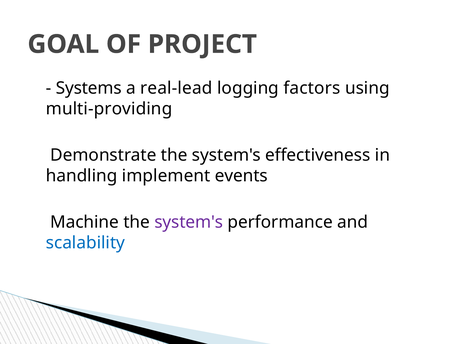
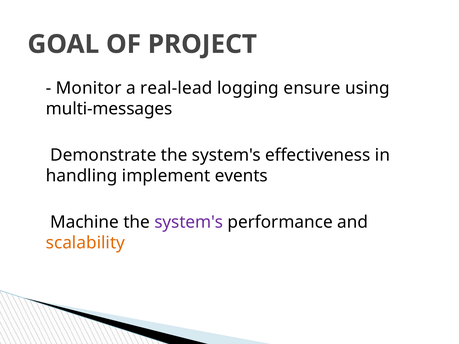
Systems: Systems -> Monitor (89, 88)
factors: factors -> ensure (312, 88)
multi-providing: multi-providing -> multi-messages (109, 109)
scalability colour: blue -> orange (85, 243)
